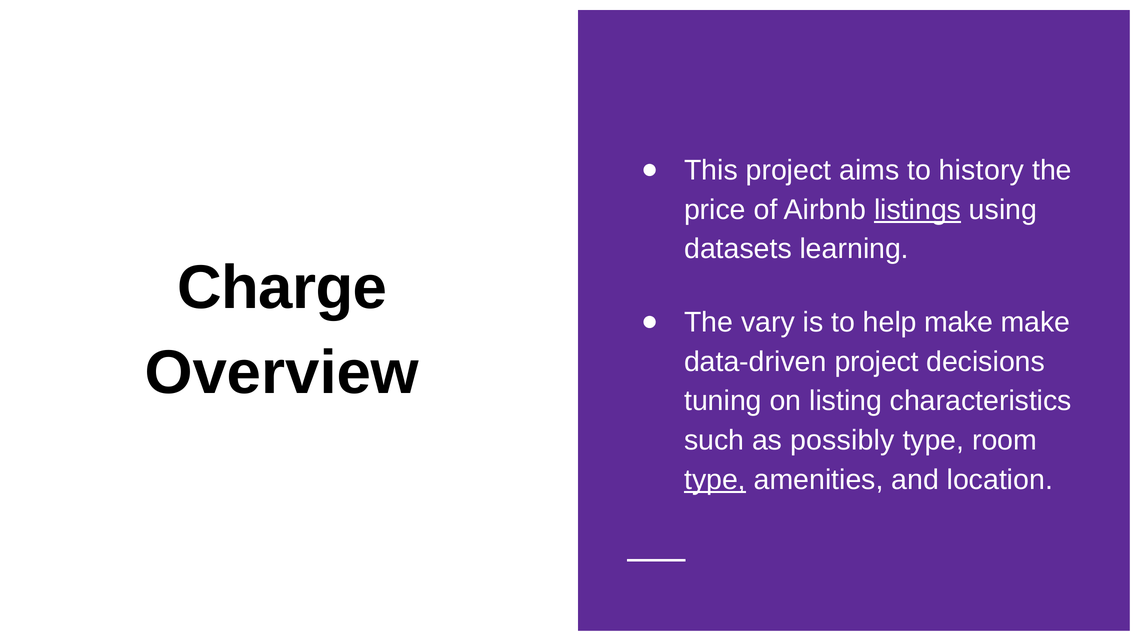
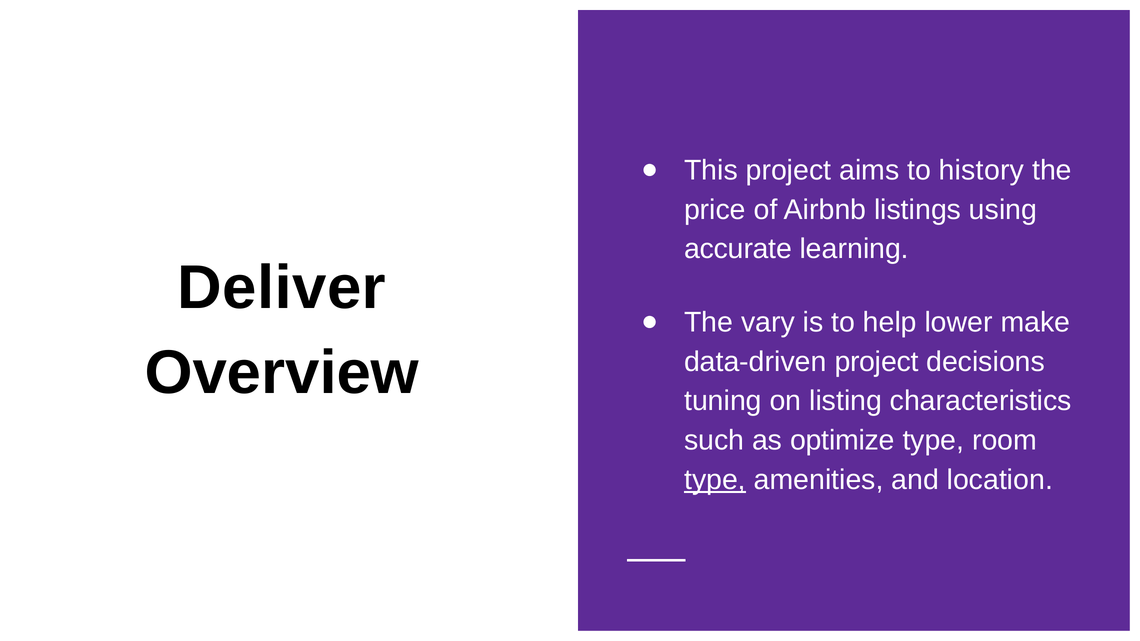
listings underline: present -> none (918, 210)
datasets: datasets -> accurate (738, 249)
Charge: Charge -> Deliver (282, 288)
help make: make -> lower (959, 323)
possibly: possibly -> optimize (842, 441)
